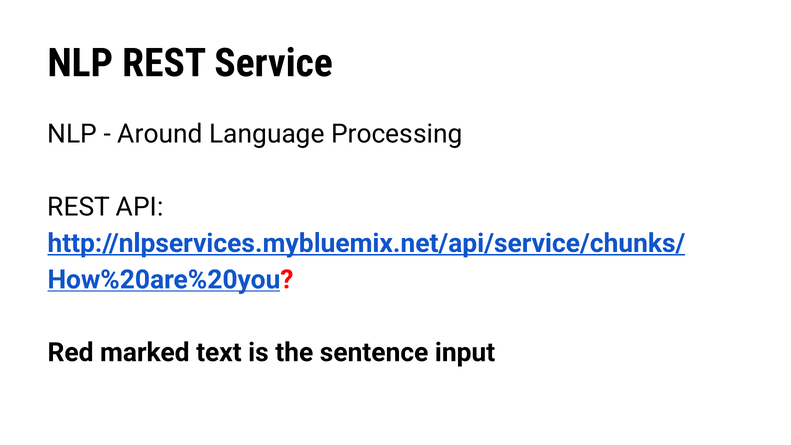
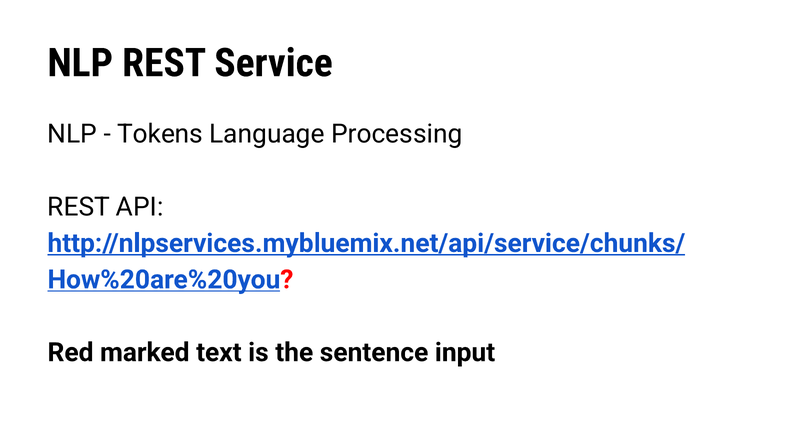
Around: Around -> Tokens (160, 134)
